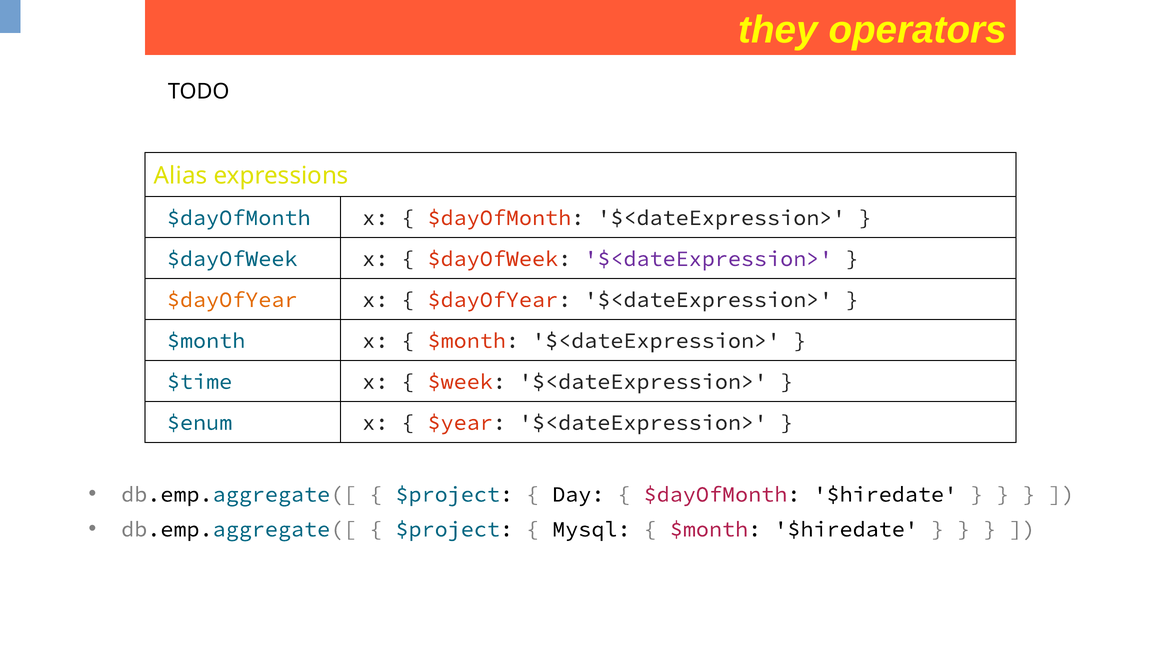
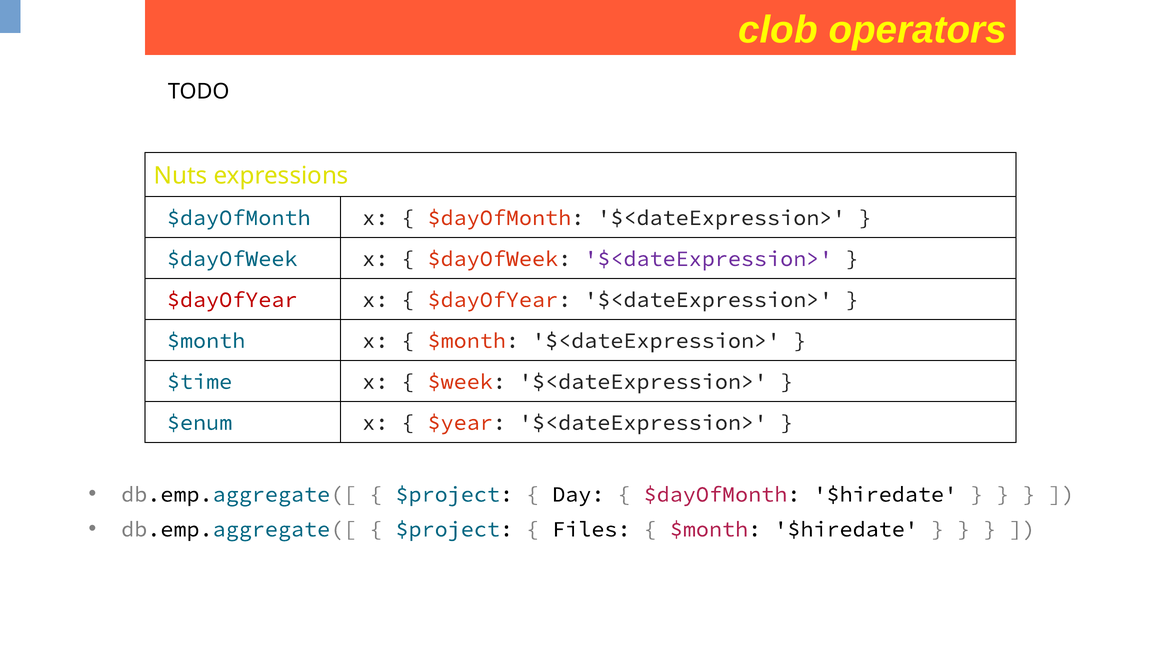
they: they -> clob (778, 30)
Alias: Alias -> Nuts (181, 176)
$dayOfYear colour: orange -> red (232, 300)
Mysql: Mysql -> Files (591, 529)
